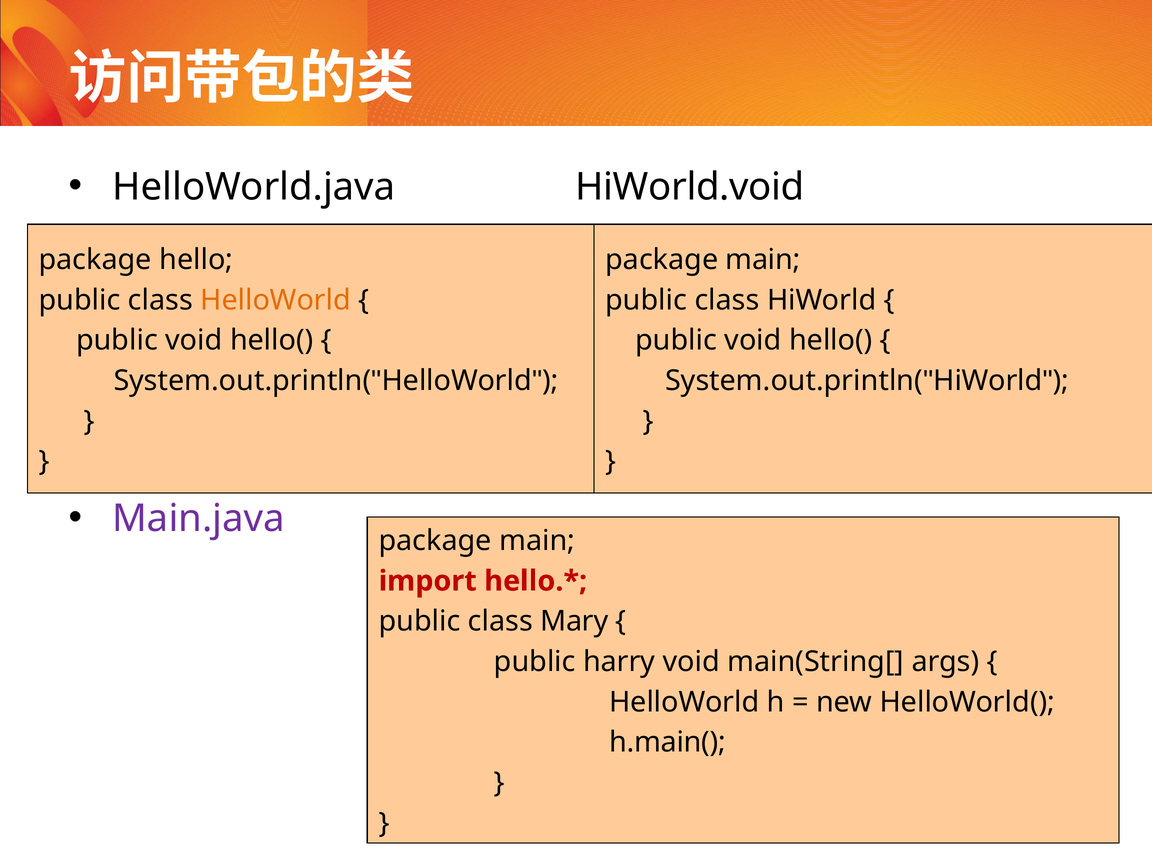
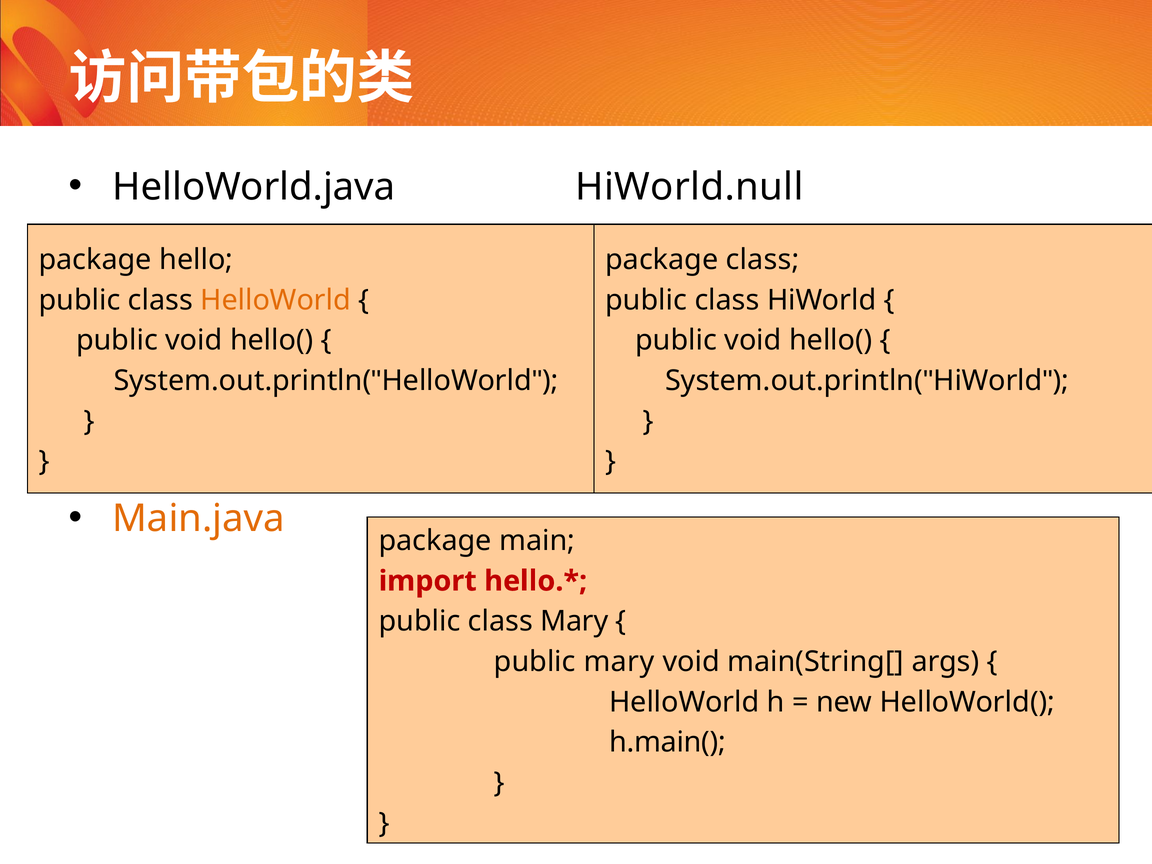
HiWorld.void: HiWorld.void -> HiWorld.null (689, 187)
main: main -> class (763, 260)
Main.java colour: purple -> orange (198, 519)
public harry: harry -> mary (619, 662)
